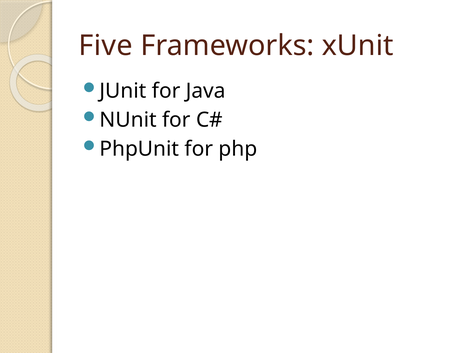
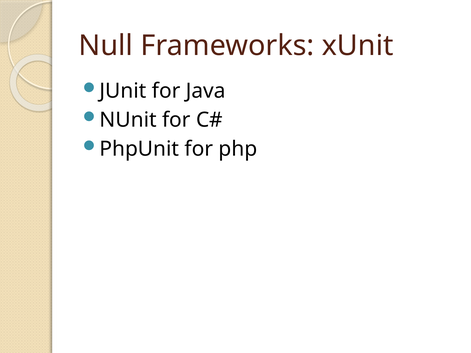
Five: Five -> Null (106, 46)
